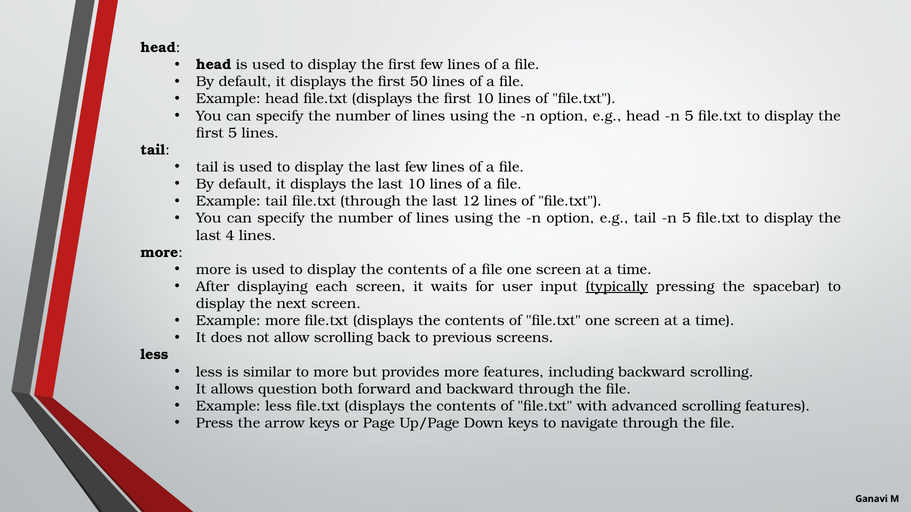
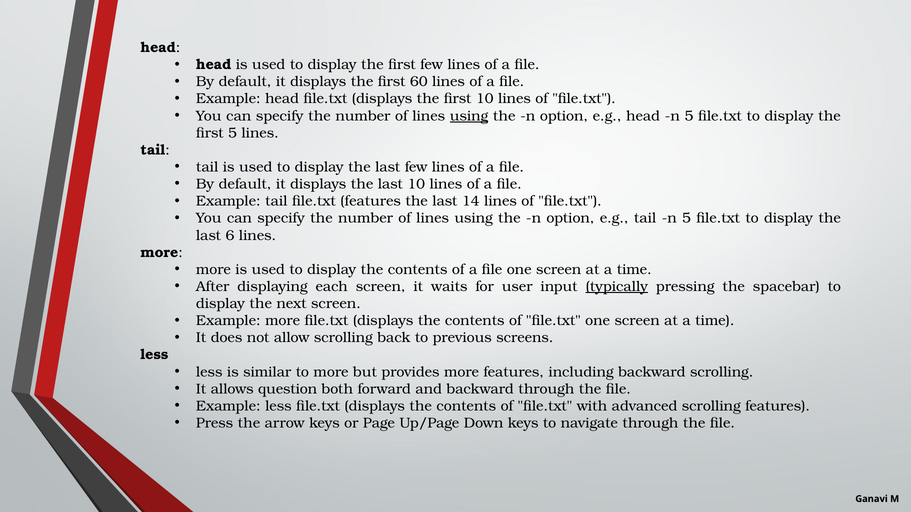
50: 50 -> 60 (419, 82)
using underline: none -> present (469, 116)
file.txt through: through -> features (371, 201)
12: 12 -> 14 (471, 201)
4: 4 -> 6 (230, 236)
